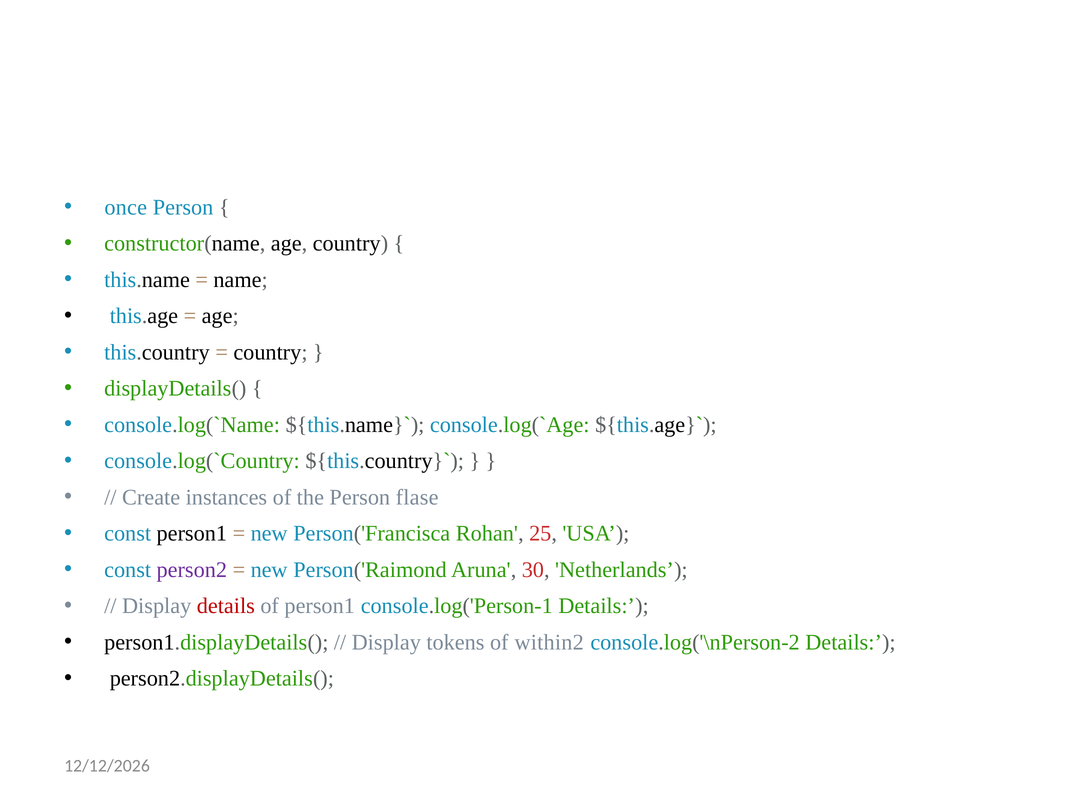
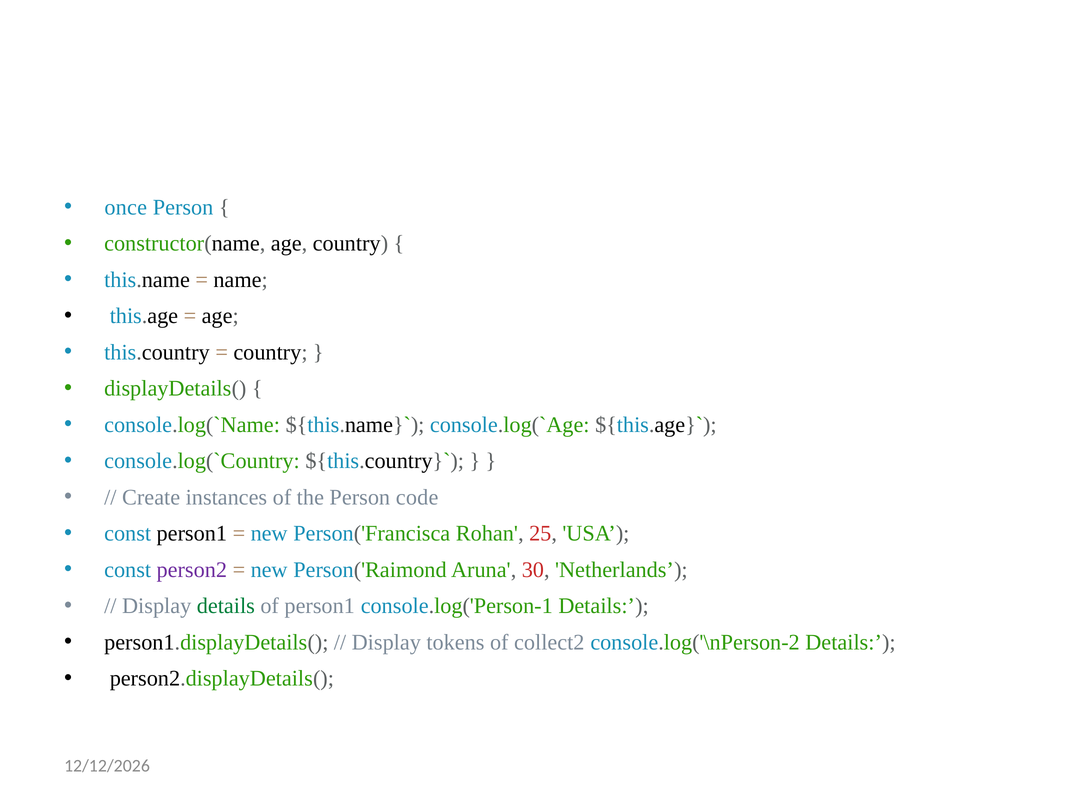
flase: flase -> code (417, 497)
details colour: red -> green (226, 606)
within2: within2 -> collect2 (549, 642)
